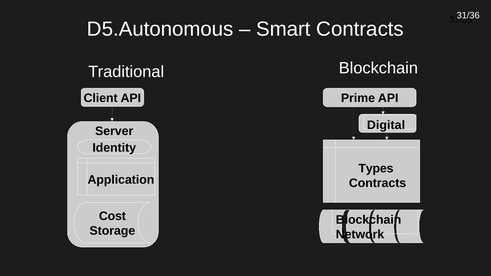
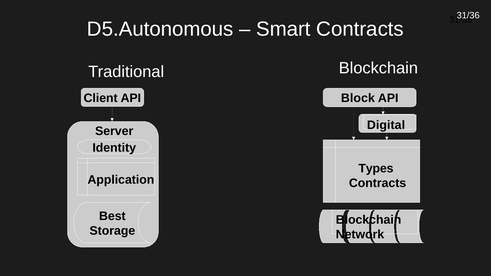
Prime: Prime -> Block (358, 98)
Cost: Cost -> Best (112, 216)
